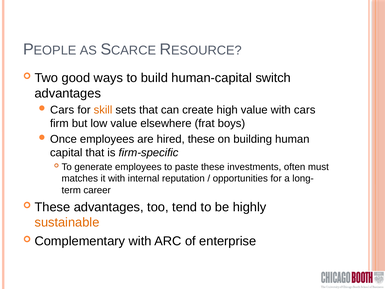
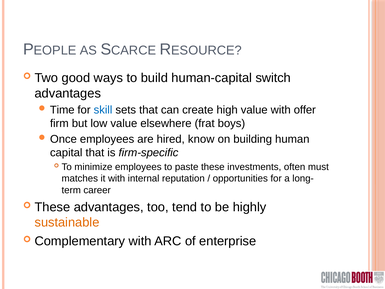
Cars: Cars -> Time (62, 110)
skill colour: orange -> blue (103, 110)
with cars: cars -> offer (305, 110)
hired these: these -> know (201, 139)
generate: generate -> minimize (93, 167)
